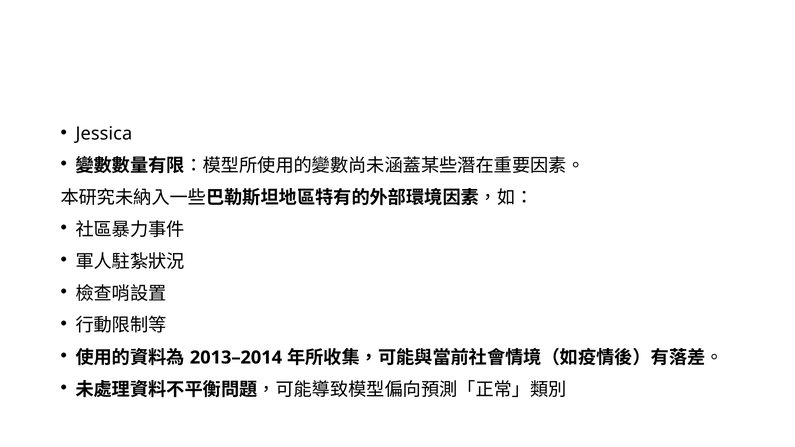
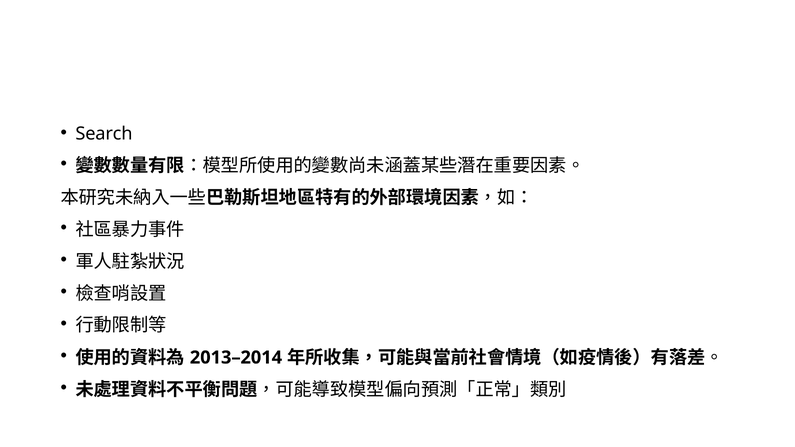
Jessica: Jessica -> Search (104, 134)
